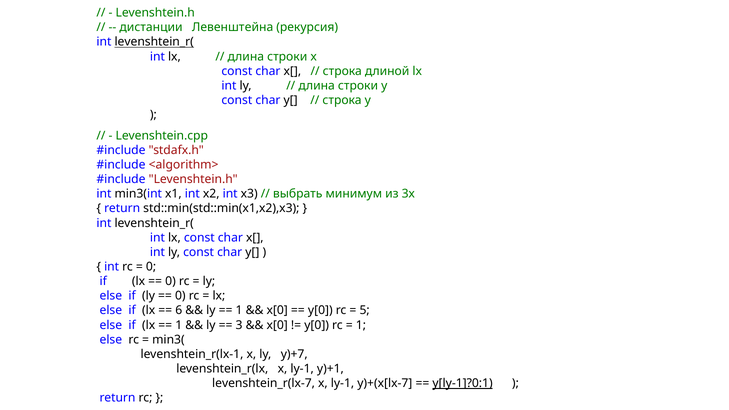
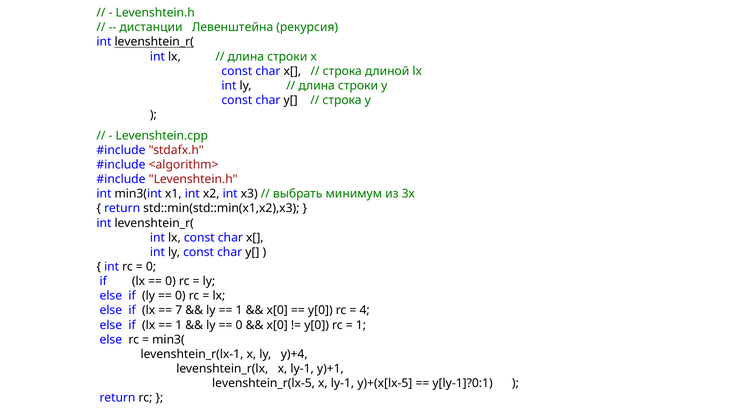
6: 6 -> 7 (179, 311)
5: 5 -> 4 (365, 311)
3: 3 -> 0 (239, 325)
y)+7: y)+7 -> y)+4 (294, 354)
levenshtein_r(lx-7: levenshtein_r(lx-7 -> levenshtein_r(lx-5 (264, 383)
y)+(x[lx-7: y)+(x[lx-7 -> y)+(x[lx-5 (385, 383)
y[ly-1]?0:1 underline: present -> none (463, 383)
